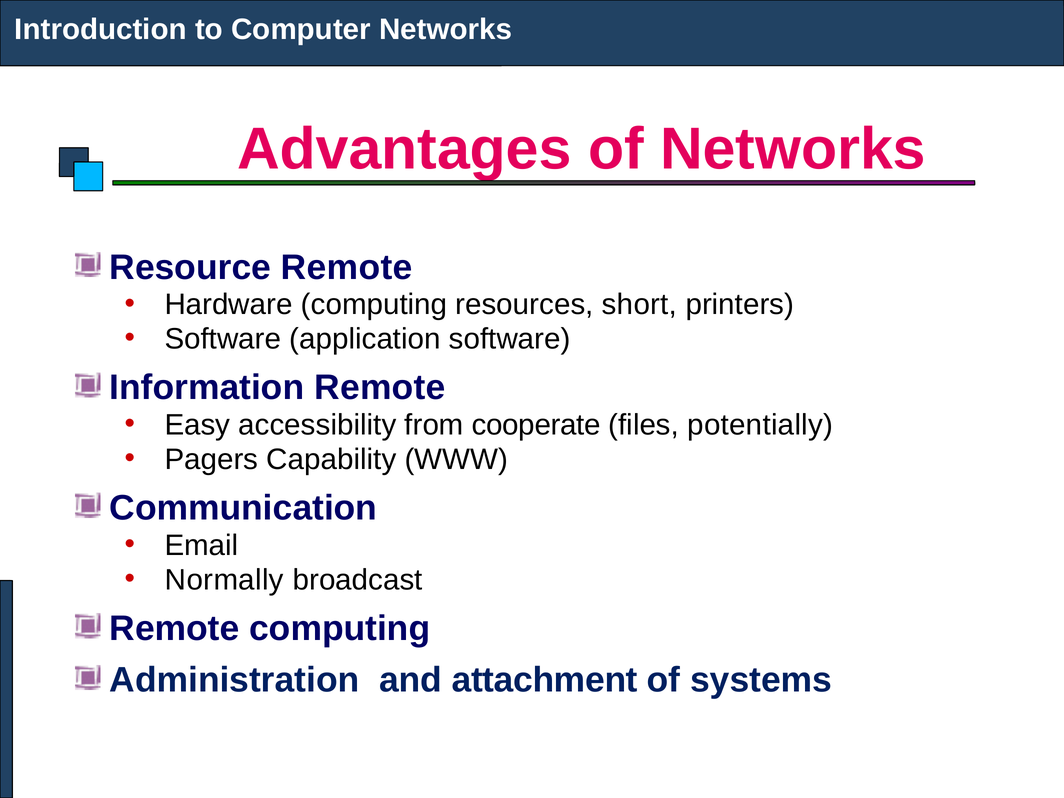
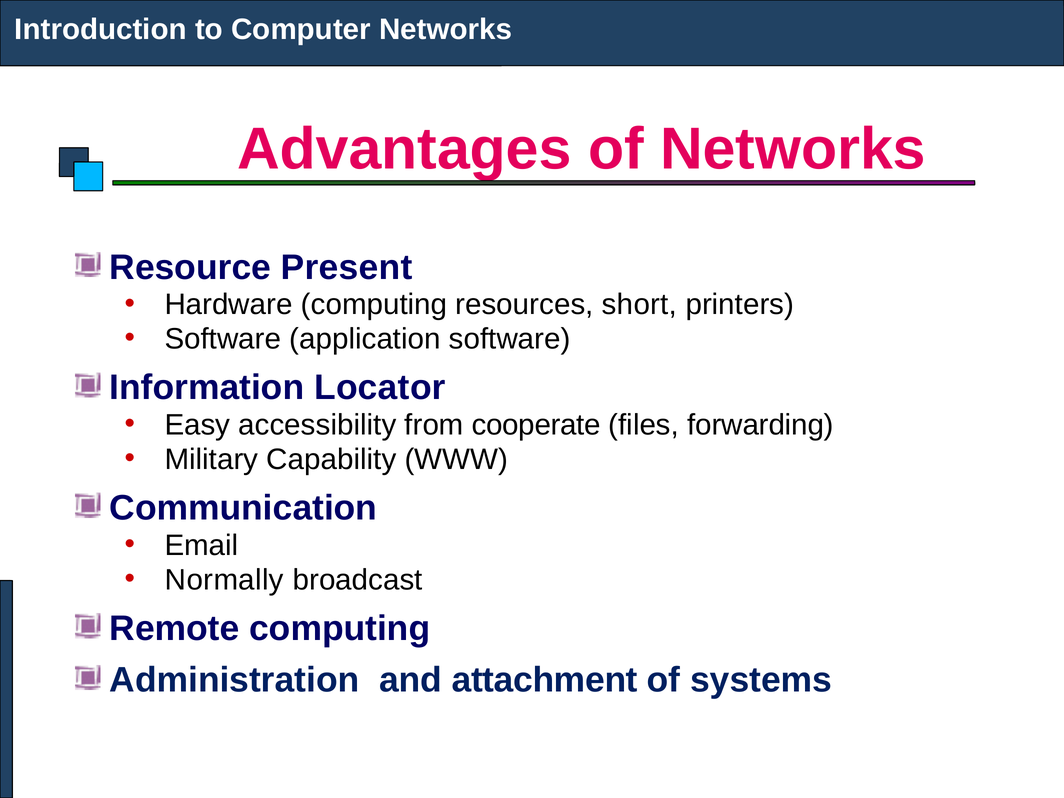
Resource Remote: Remote -> Present (347, 267)
Information Remote: Remote -> Locator (380, 388)
potentially: potentially -> forwarding (760, 425)
Pagers: Pagers -> Military (211, 459)
